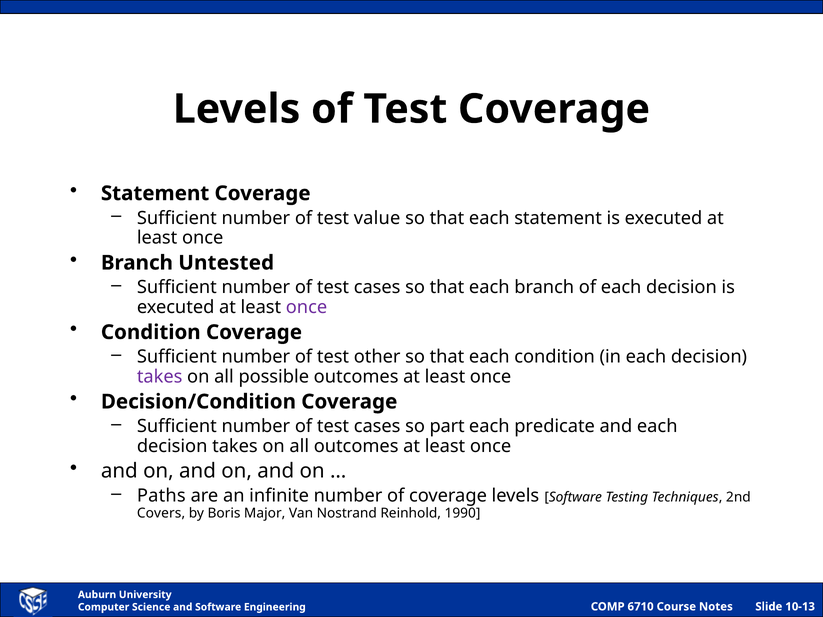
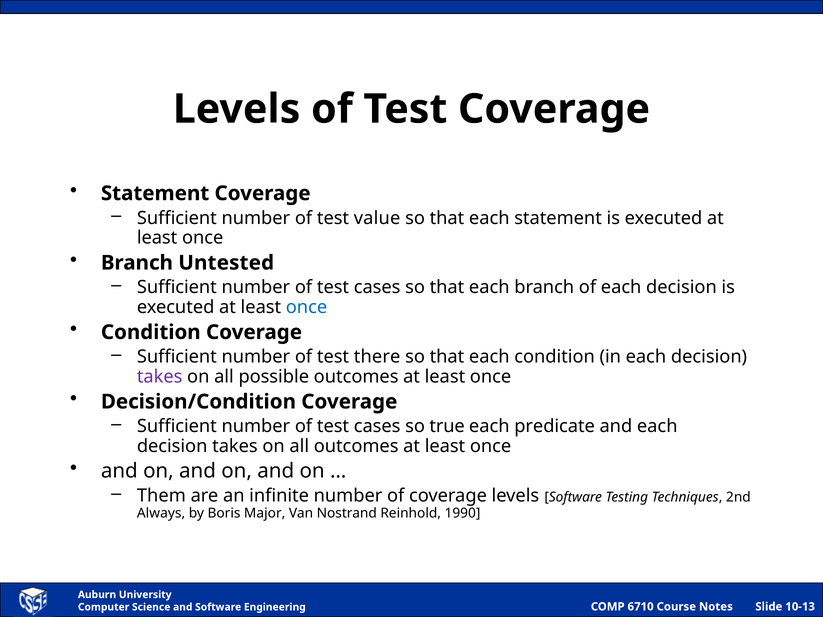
once colour: purple -> blue (307, 307)
other: other -> there (377, 357)
part: part -> true (447, 426)
Paths: Paths -> Them (161, 496)
Covers: Covers -> Always (161, 513)
